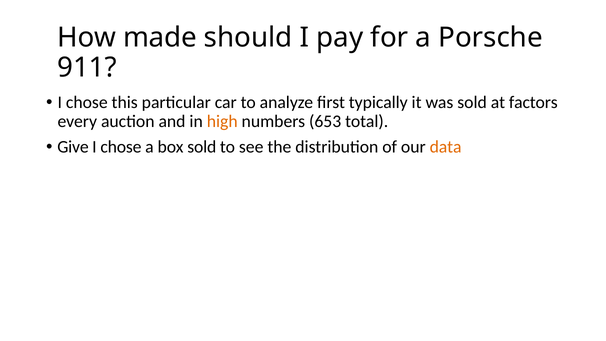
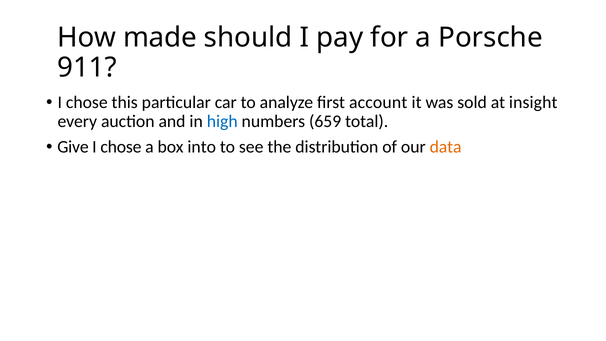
typically: typically -> account (378, 102)
factors: factors -> insight (533, 102)
high colour: orange -> blue (222, 122)
653: 653 -> 659 (325, 122)
box sold: sold -> into (202, 147)
